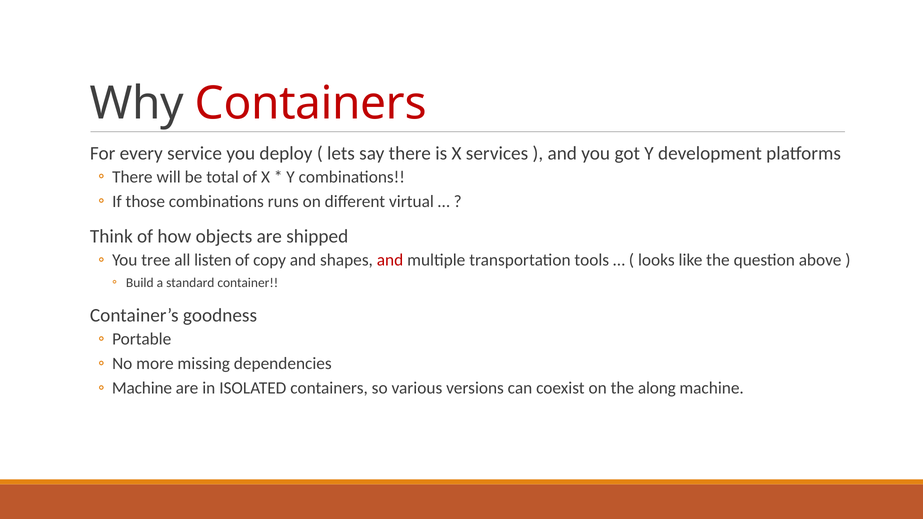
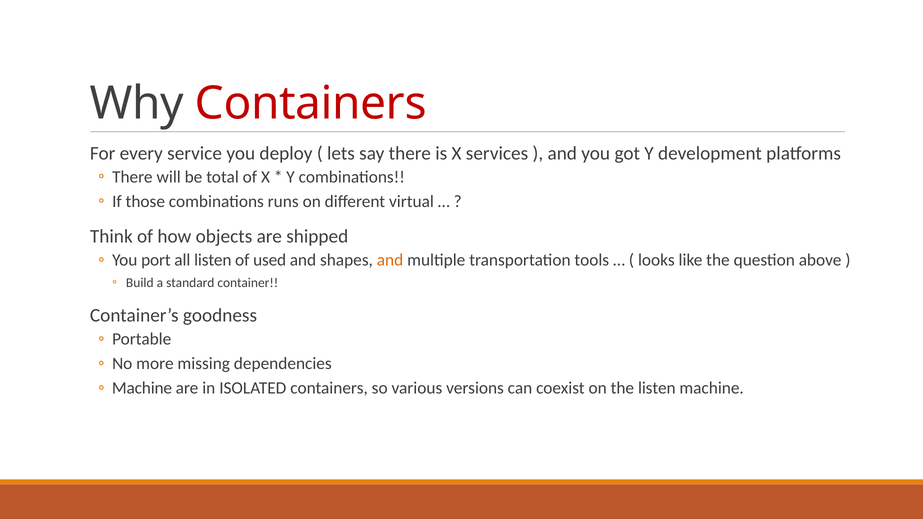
tree: tree -> port (156, 260)
copy: copy -> used (270, 260)
and colour: red -> orange (390, 260)
the along: along -> listen (657, 388)
